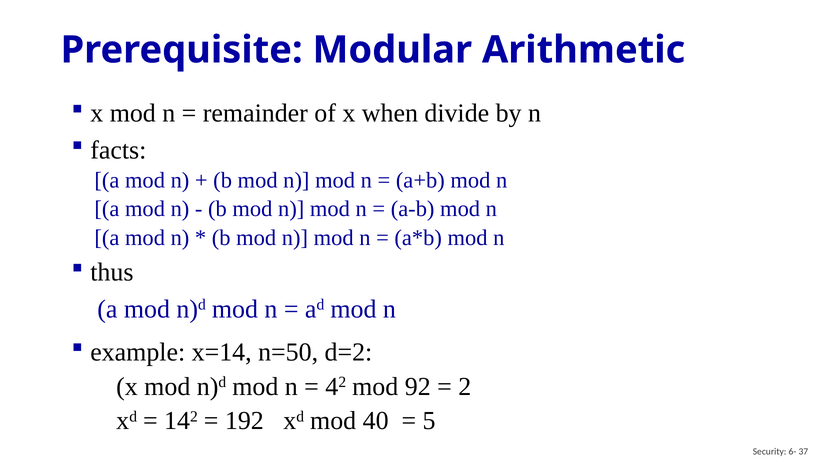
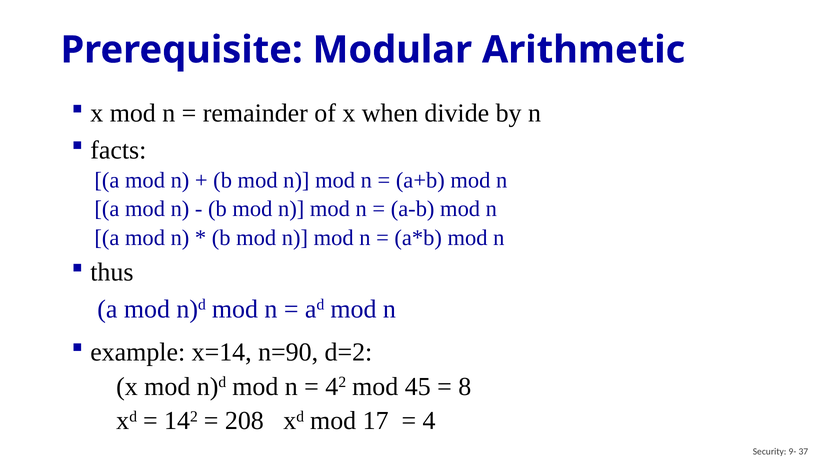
n=50: n=50 -> n=90 (288, 352)
92: 92 -> 45 (418, 387)
2: 2 -> 8 (465, 387)
192: 192 -> 208 (244, 421)
40: 40 -> 17 (376, 421)
5: 5 -> 4 (429, 421)
6-: 6- -> 9- (792, 452)
